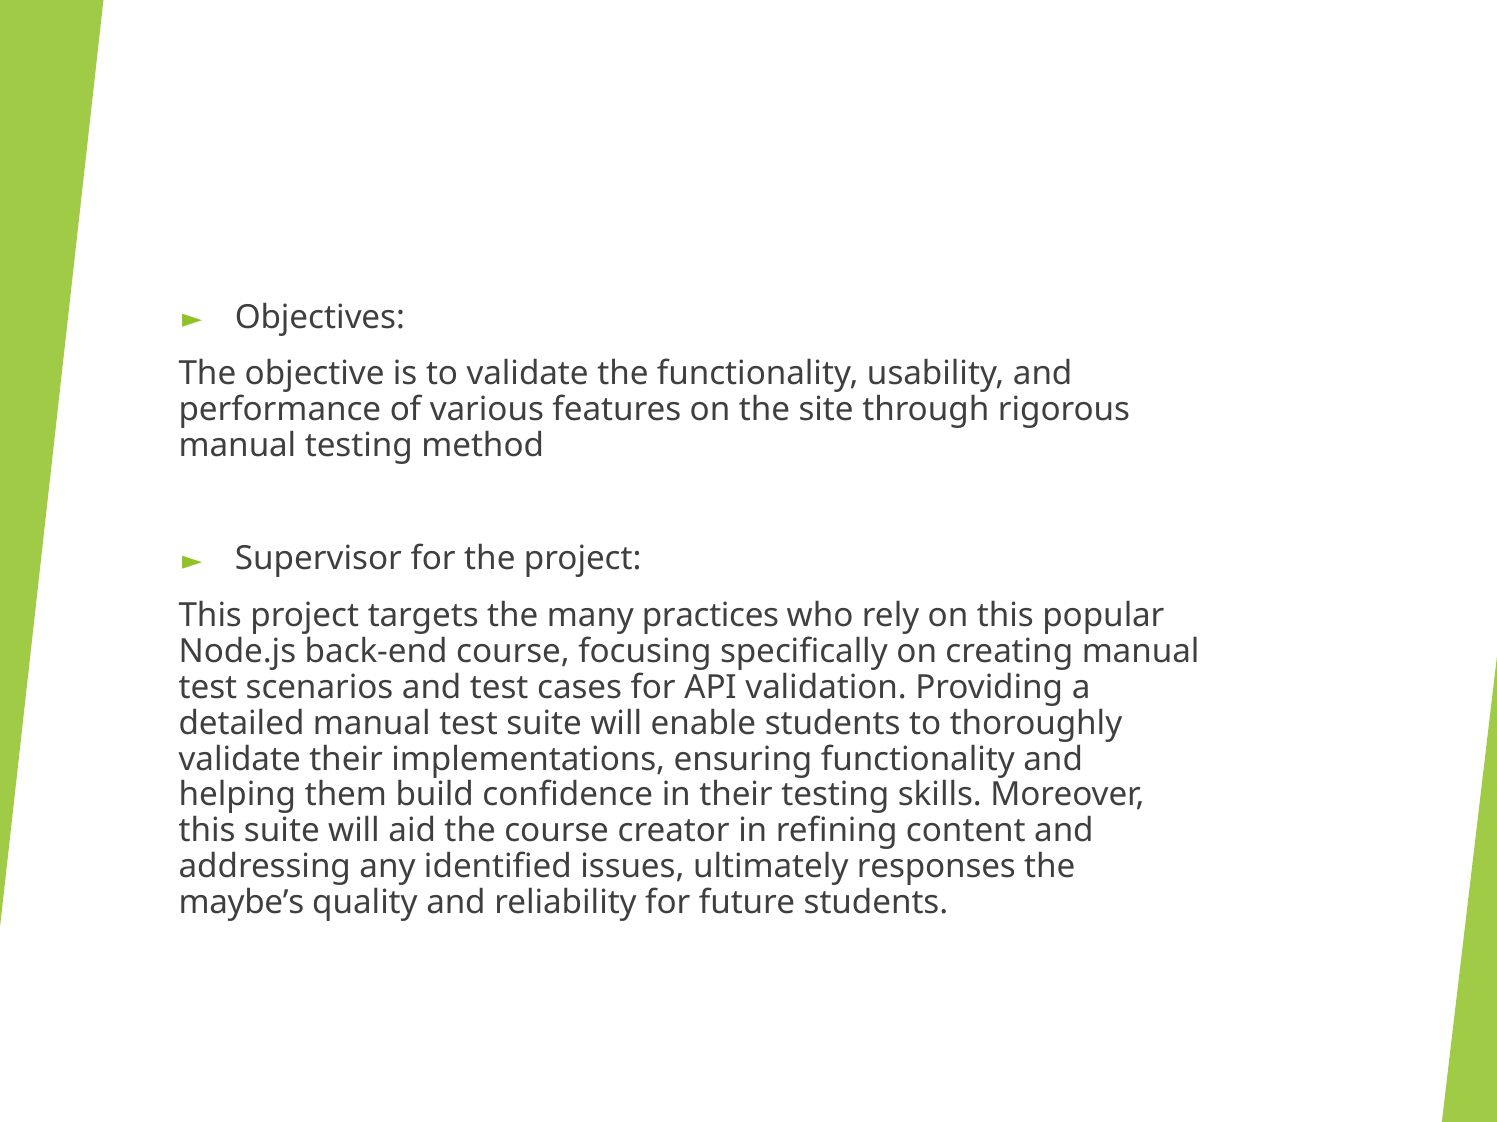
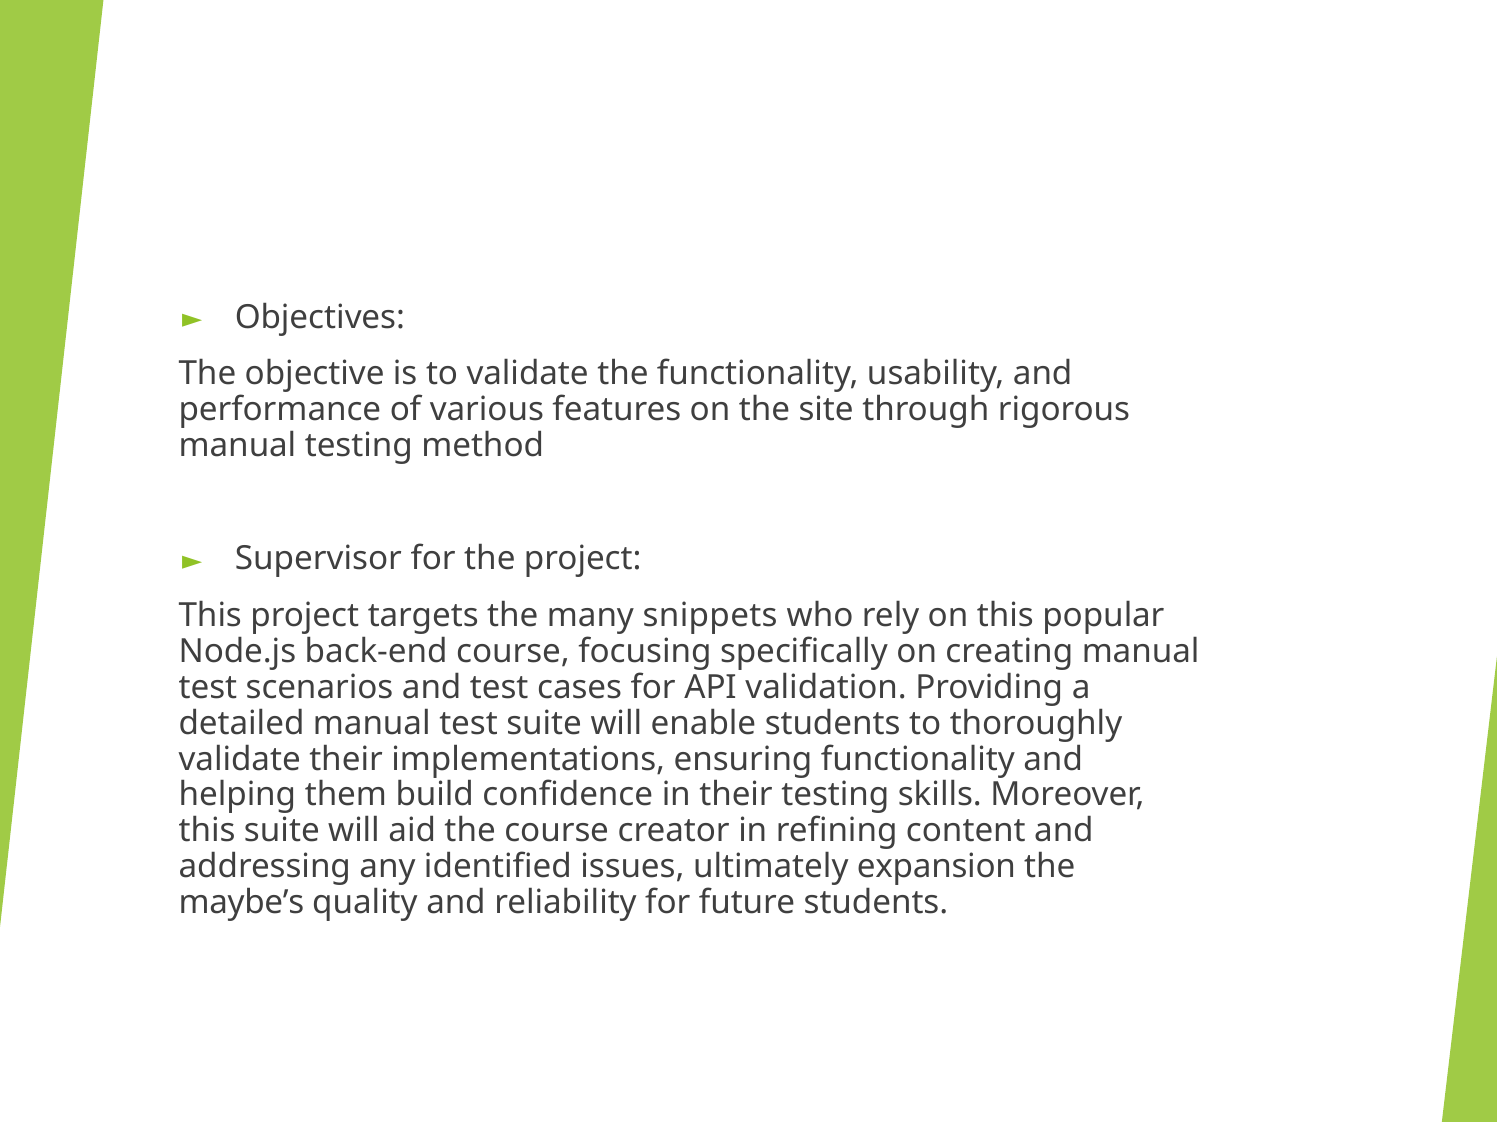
practices: practices -> snippets (710, 616)
responses: responses -> expansion (936, 867)
